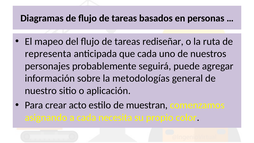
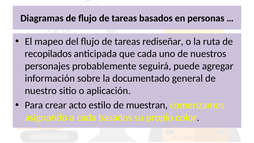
representa: representa -> recopilados (48, 54)
metodologías: metodologías -> documentado (141, 78)
cada necesita: necesita -> basados (115, 117)
